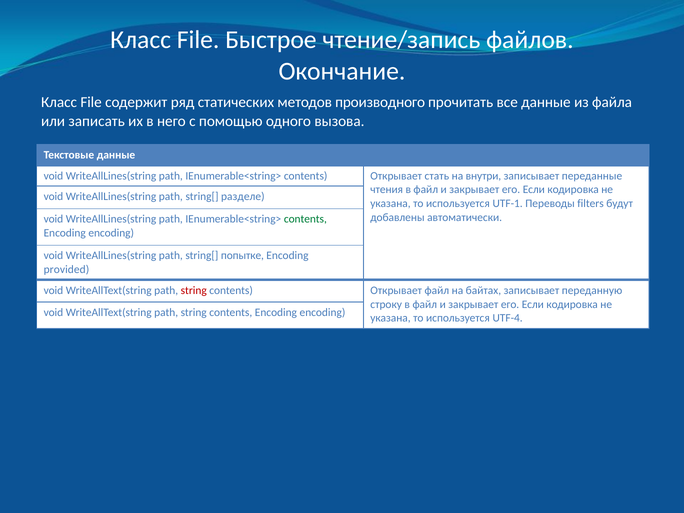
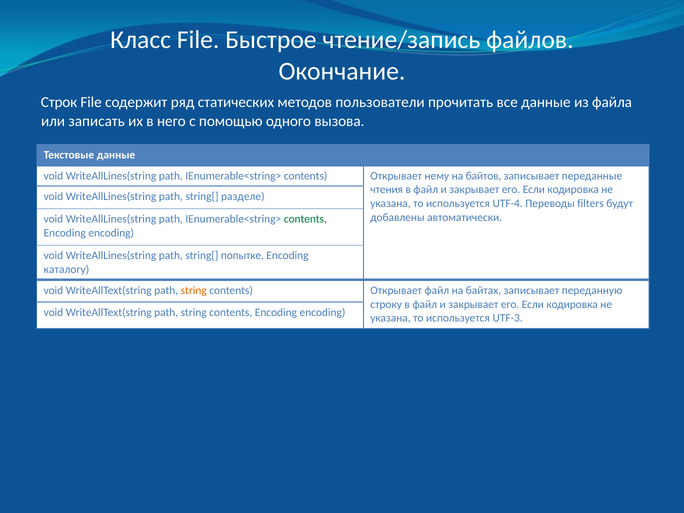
Класc: Класc -> Строк (59, 102)
производного: производного -> пользователи (380, 102)
стать: стать -> нему (437, 176)
внутри: внутри -> байтов (483, 176)
UTF-1: UTF-1 -> UTF-4 (508, 204)
provided: provided -> каталогу (66, 270)
string colour: red -> orange (194, 290)
UTF-4: UTF-4 -> UTF-3 (508, 318)
